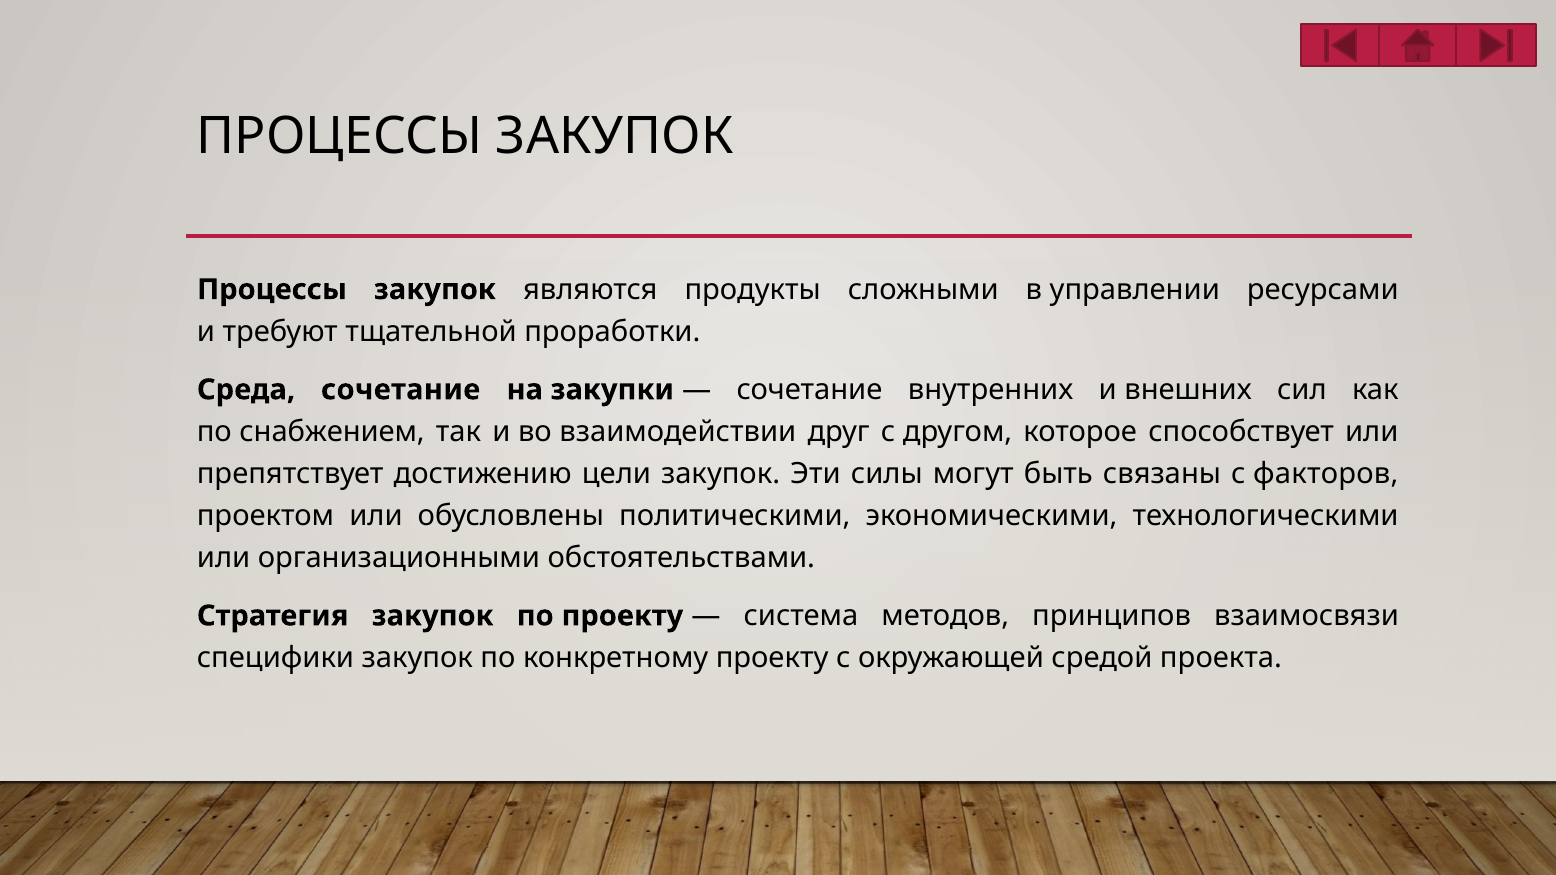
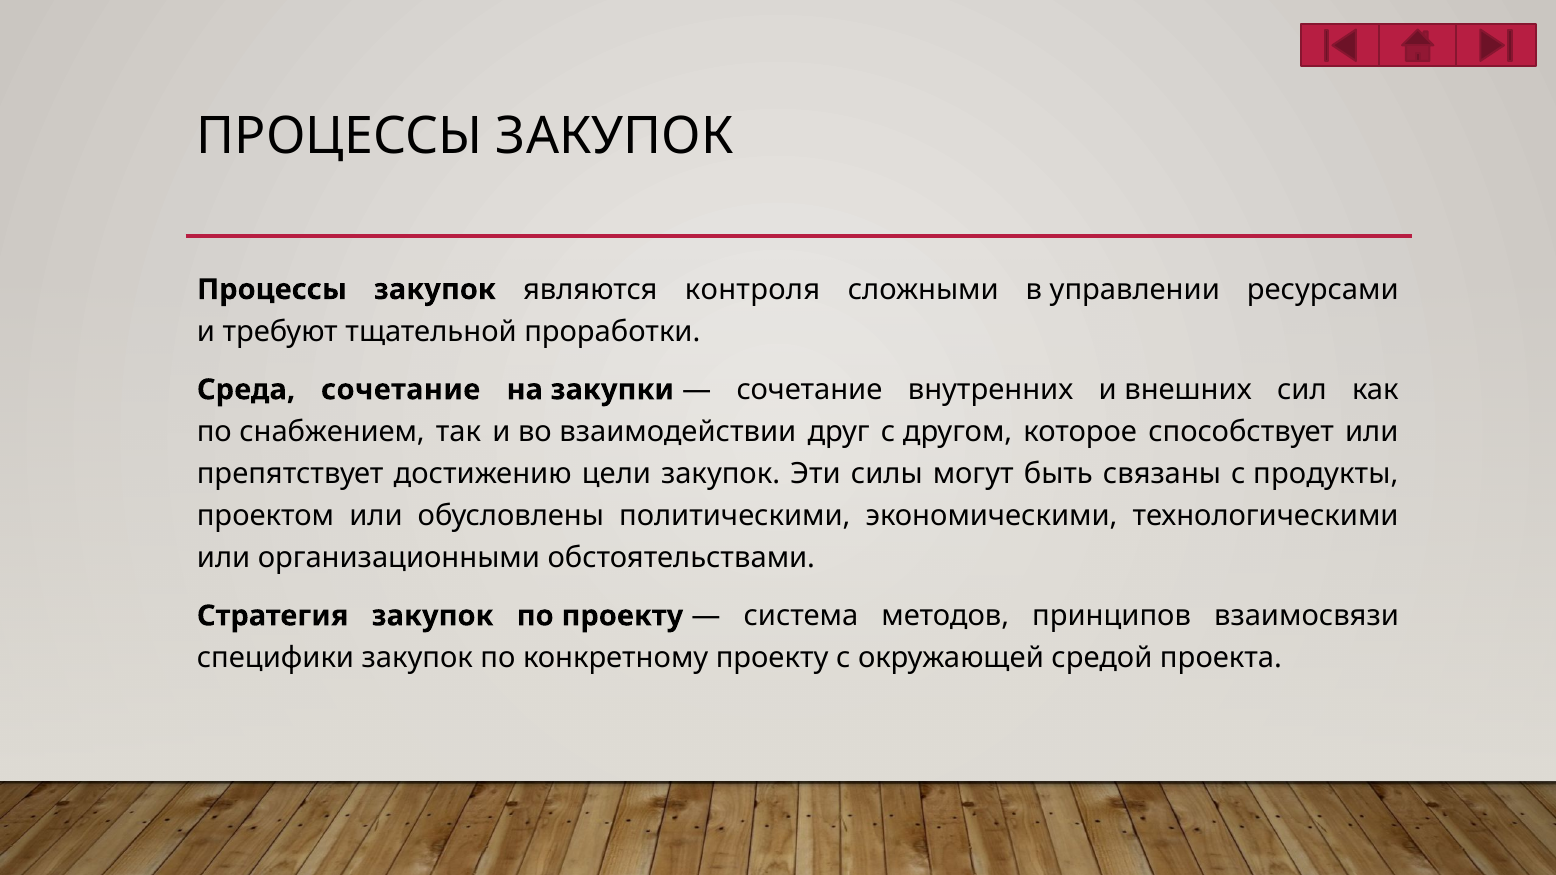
продукты: продукты -> контроля (753, 290)
факторов: факторов -> продукты (1326, 474)
